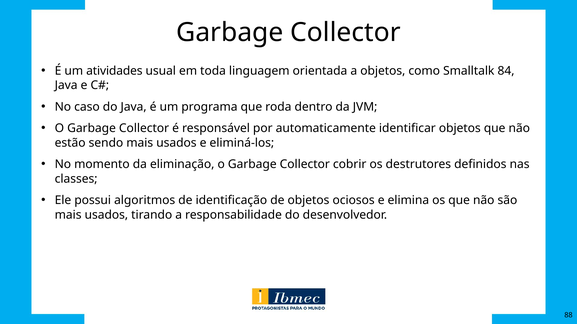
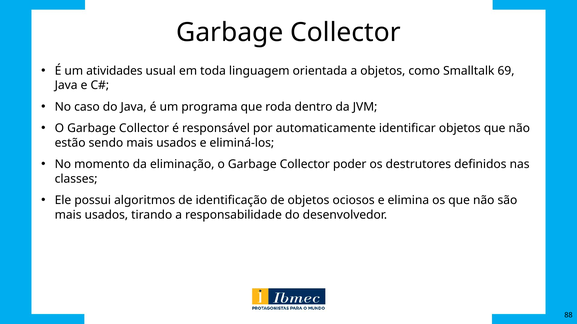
84: 84 -> 69 (506, 71)
cobrir: cobrir -> poder (350, 165)
